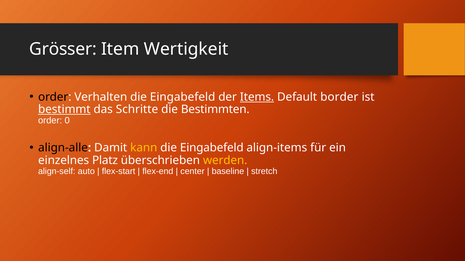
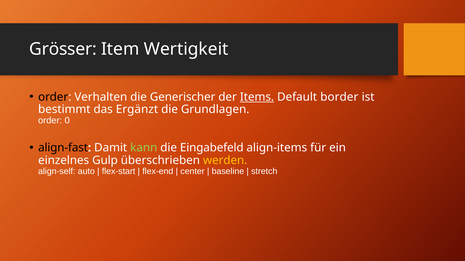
Eingabefeld: Eingabefeld -> Generischer (183, 97)
bestimmt underline: present -> none (64, 110)
Schritte: Schritte -> Ergänzt (137, 110)
Bestimmten: Bestimmten -> Grundlagen (215, 110)
align-alle: align-alle -> align-fast (63, 148)
kann colour: yellow -> light green (144, 148)
Platz: Platz -> Gulp (105, 161)
